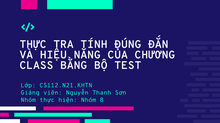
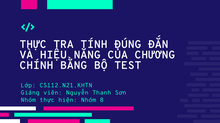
CLASS: CLASS -> CHÍNH (36, 66)
